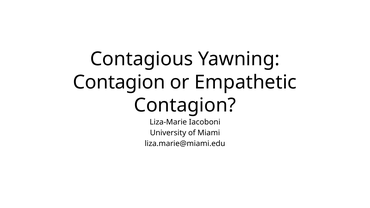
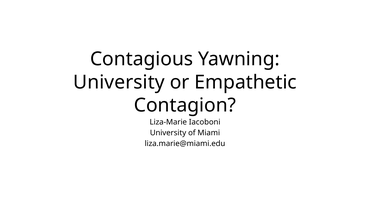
Contagion: Contagion -> University (119, 82)
